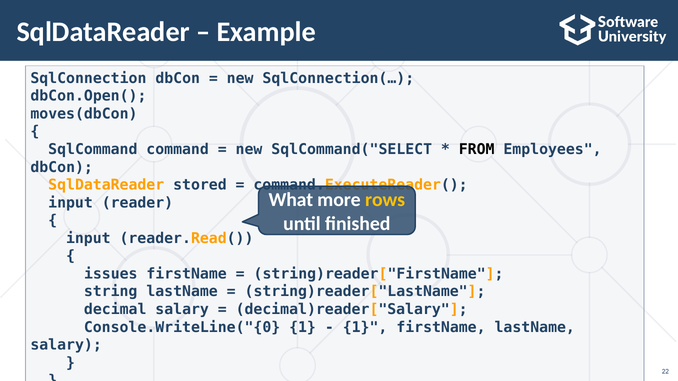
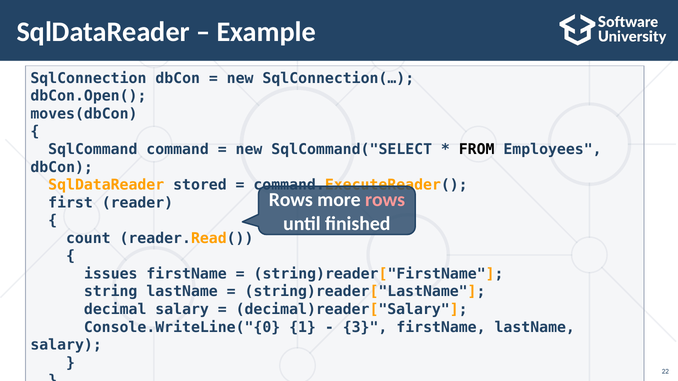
What: What -> Rows (291, 200)
rows colour: yellow -> pink (385, 200)
input: input -> first (71, 203)
input: input -> count (88, 239)
1: 1 -> 3 (365, 327)
